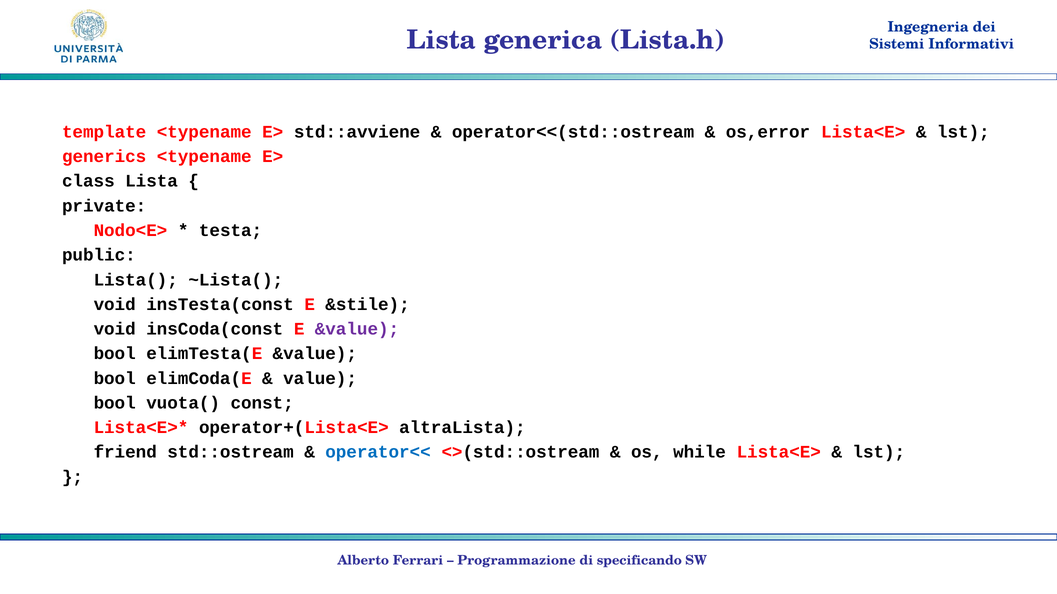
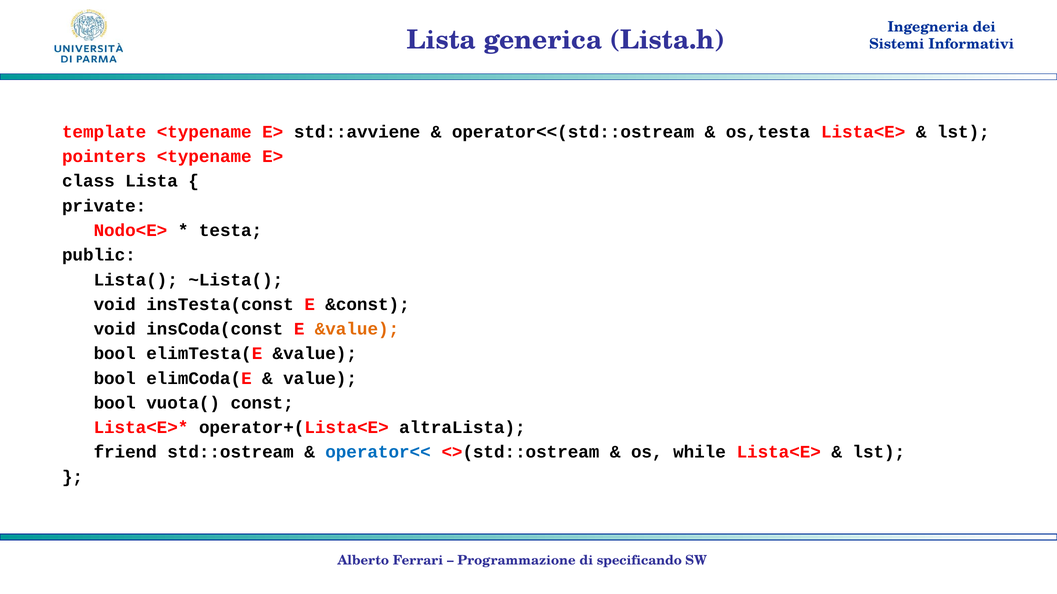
os,error: os,error -> os,testa (768, 132)
generics: generics -> pointers (104, 157)
&stile: &stile -> &const (368, 305)
&value colour: purple -> orange (357, 329)
